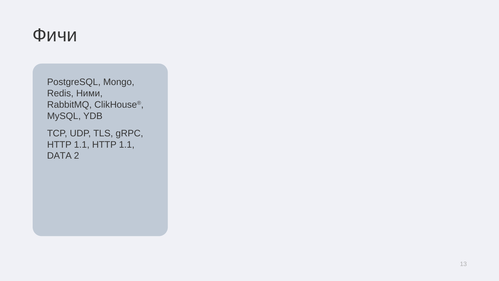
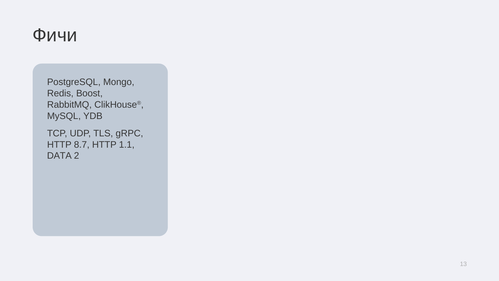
Ними: Ними -> Boost (89, 93)
1.1: 1.1 -> 8.7 (82, 144)
